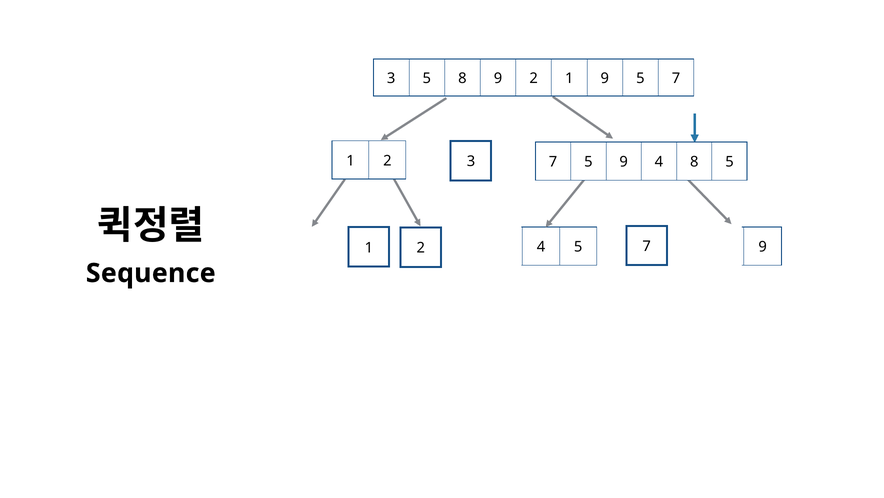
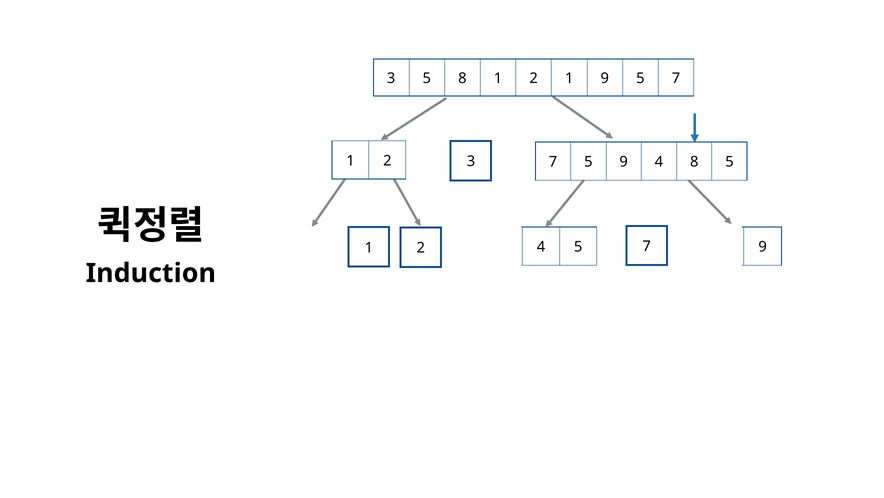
3 5 8 9: 9 -> 1 (498, 78)
Sequence: Sequence -> Induction (151, 273)
